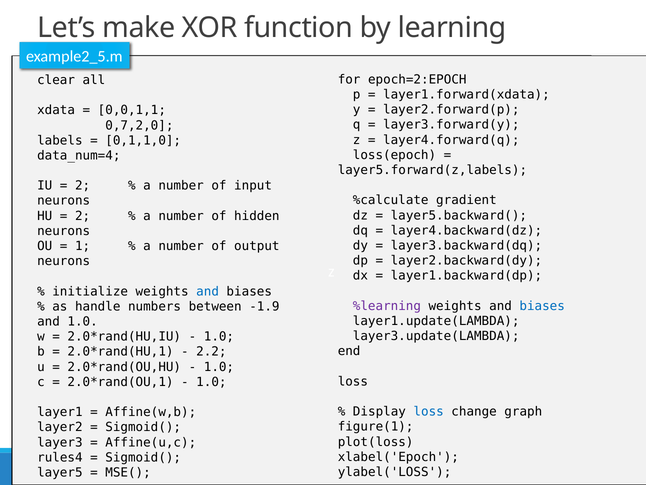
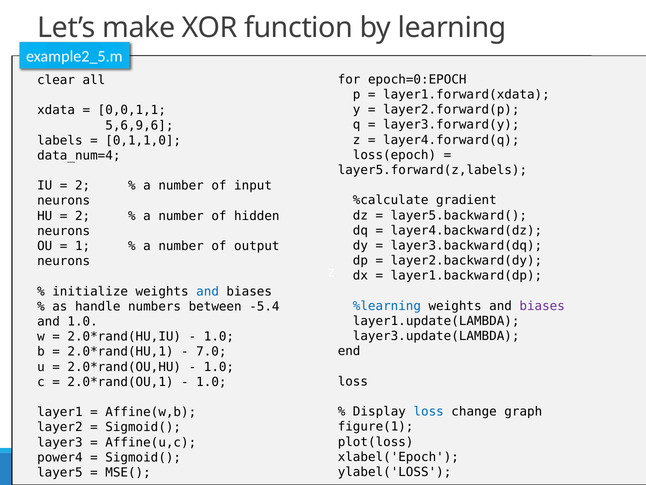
epoch=2:EPOCH: epoch=2:EPOCH -> epoch=0:EPOCH (417, 79)
0,7,2,0: 0,7,2,0 -> 5,6,9,6 (139, 125)
%learning colour: purple -> blue (387, 306)
biases colour: blue -> purple (542, 306)
-1.9: -1.9 -> -5.4 (264, 306)
2.2: 2.2 -> 7.0 (211, 351)
rules4: rules4 -> power4 (60, 457)
